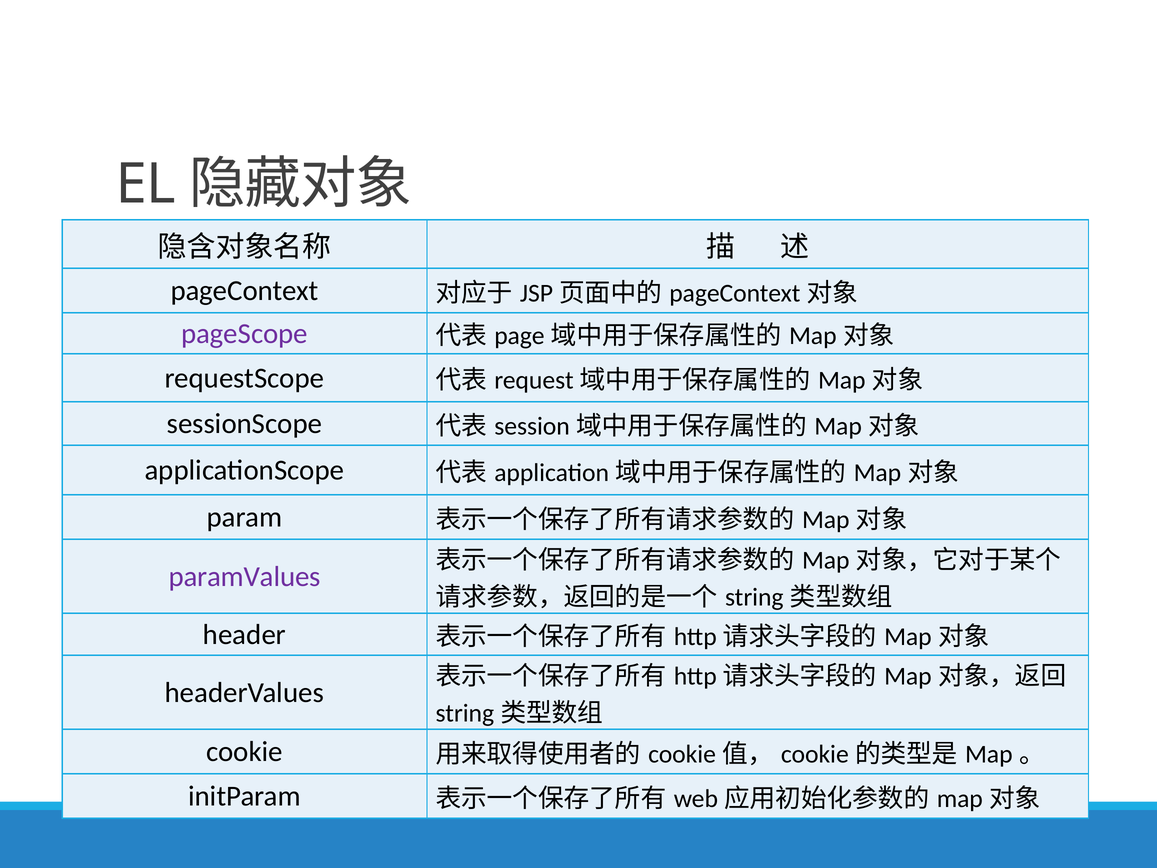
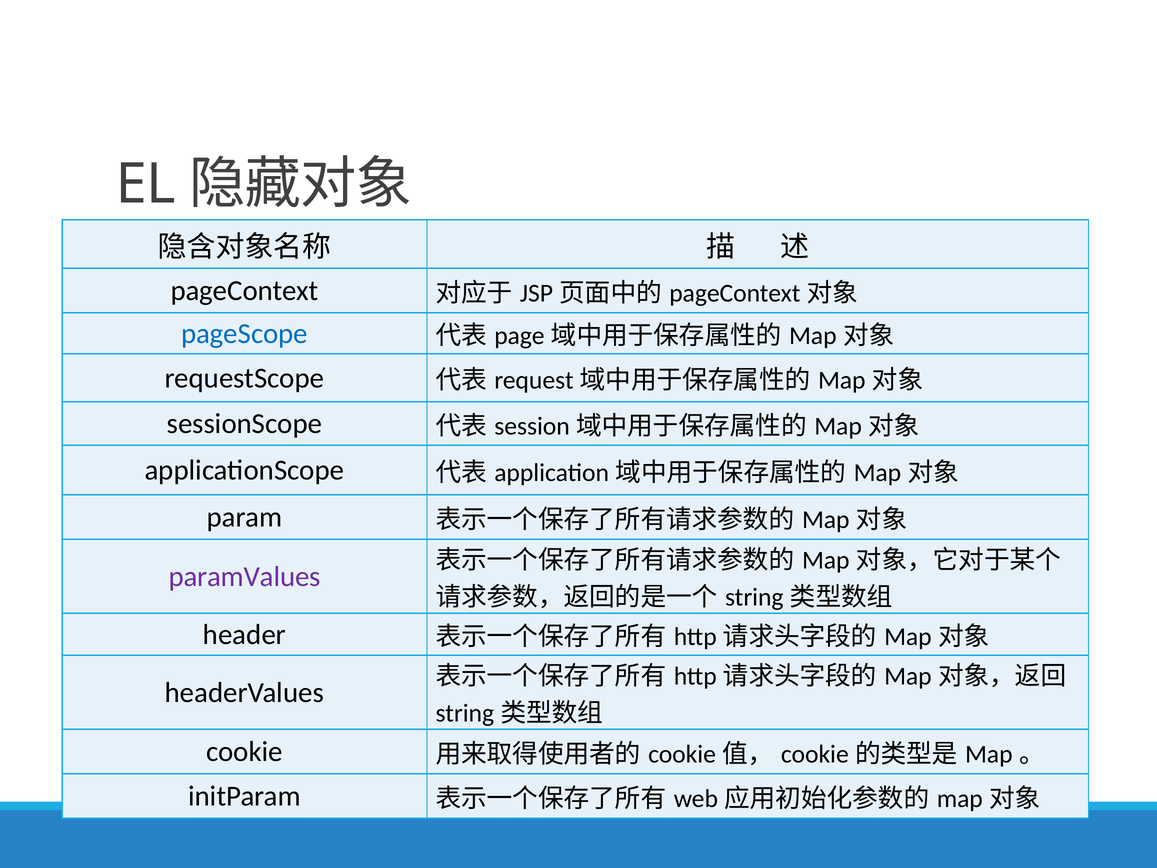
pageScope colour: purple -> blue (244, 333)
